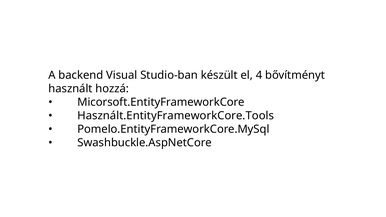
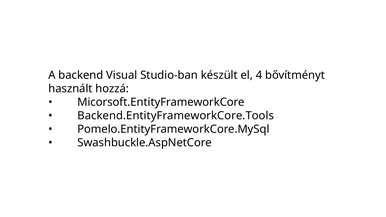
Használt.EntityFrameworkCore.Tools: Használt.EntityFrameworkCore.Tools -> Backend.EntityFrameworkCore.Tools (176, 116)
